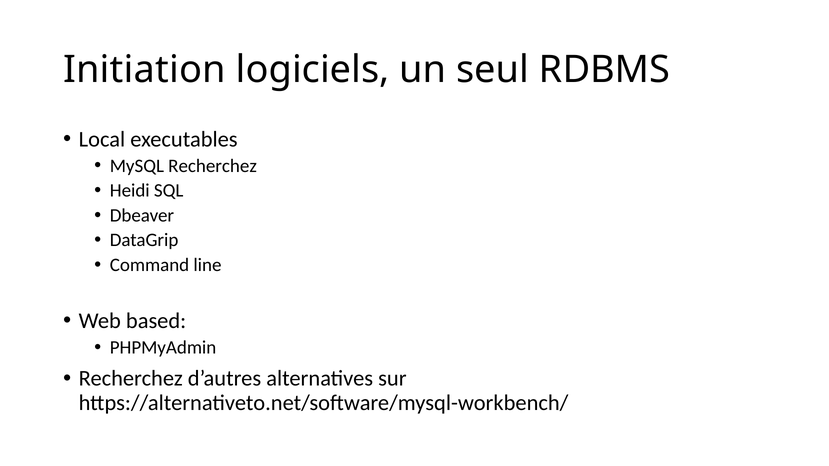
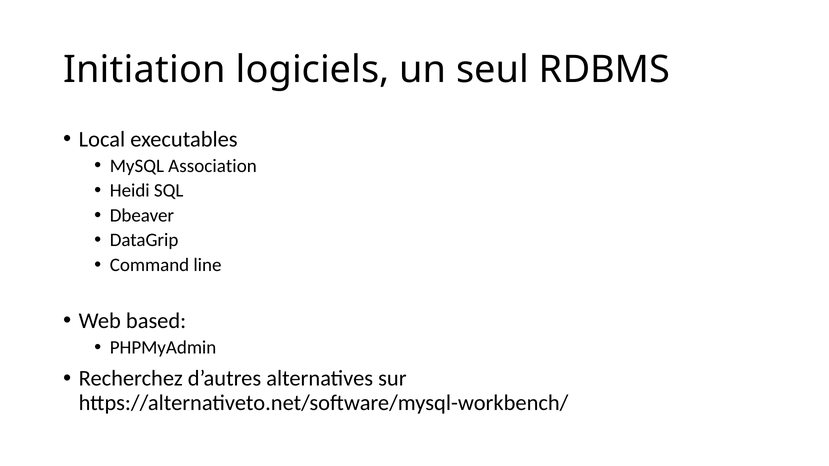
MySQL Recherchez: Recherchez -> Association (213, 166)
